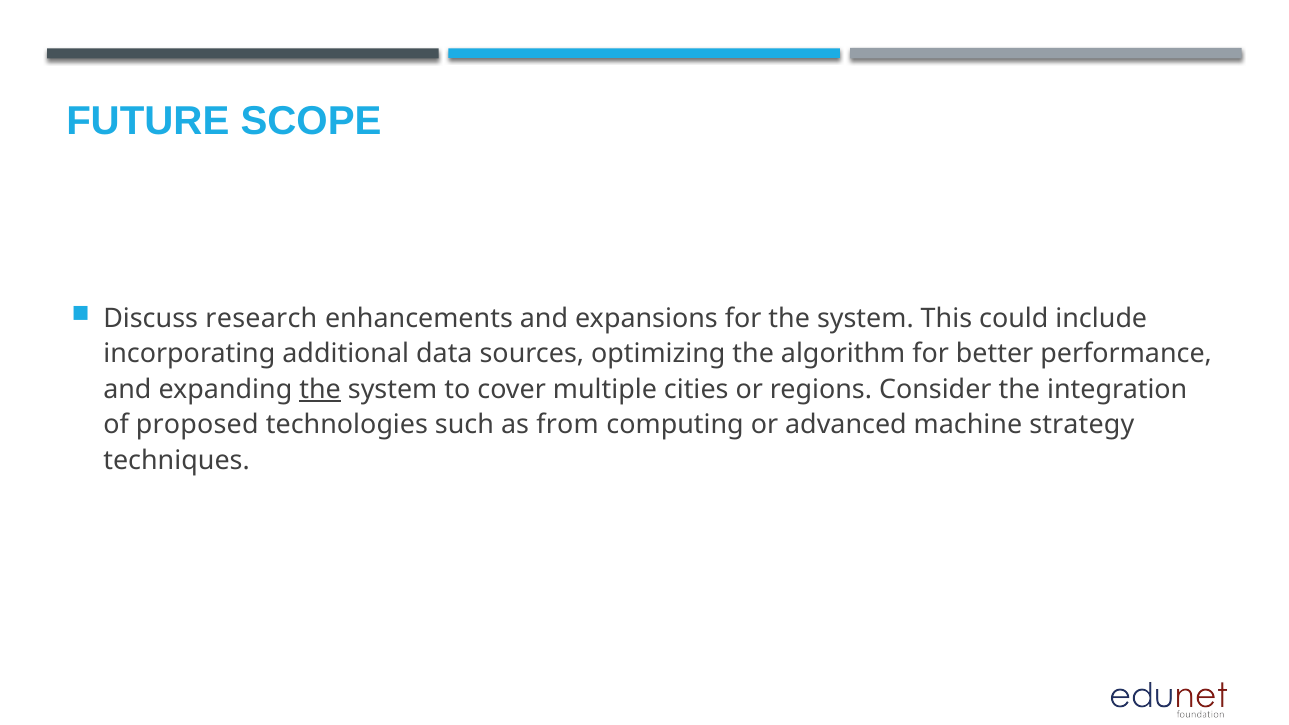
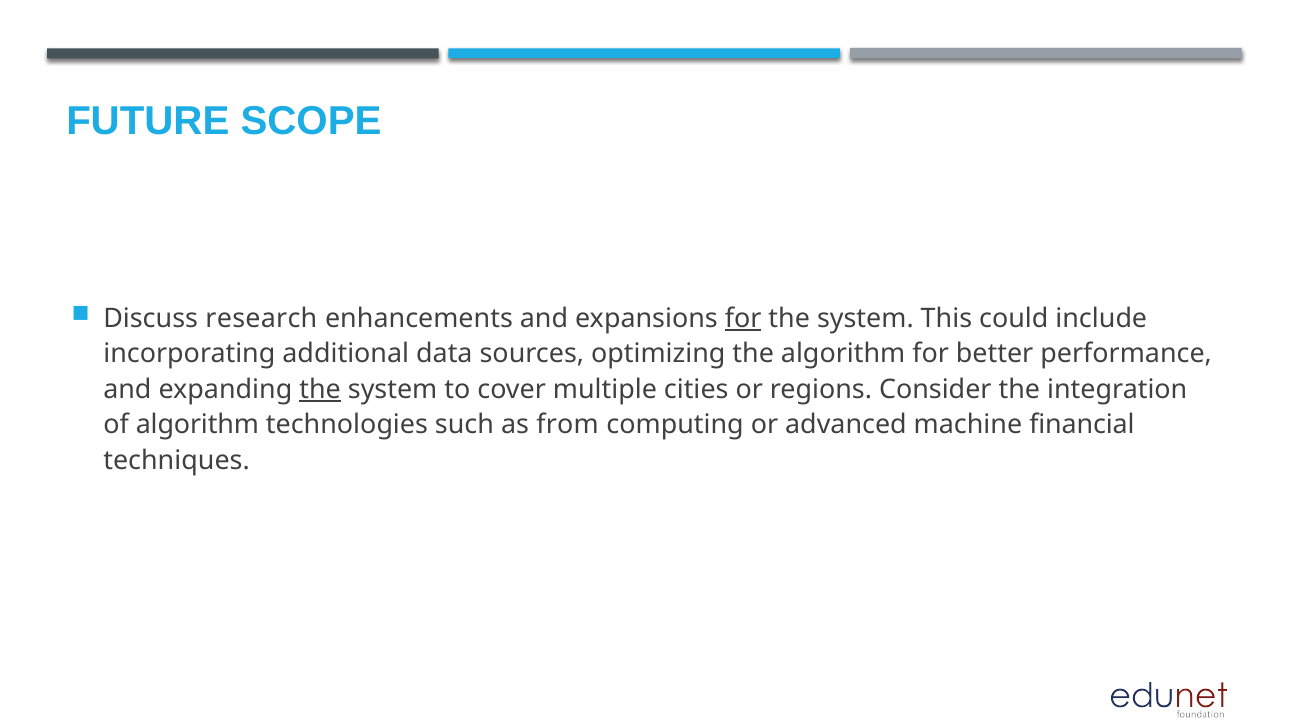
for underline: none -> present (743, 319)
of proposed: proposed -> algorithm (197, 425)
strategy: strategy -> financial (1082, 425)
